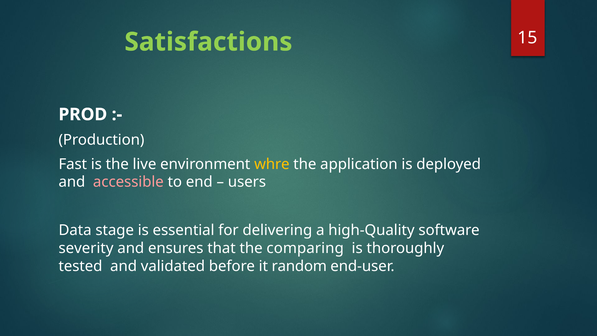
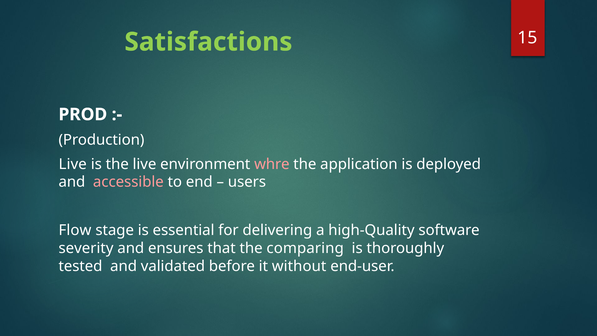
Fast: Fast -> Live (73, 164)
whre colour: yellow -> pink (272, 164)
Data: Data -> Flow (75, 230)
random: random -> without (299, 266)
